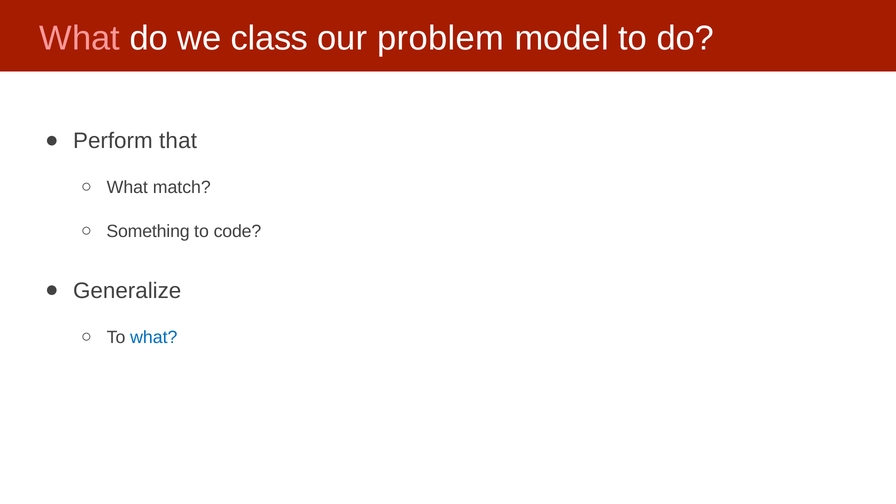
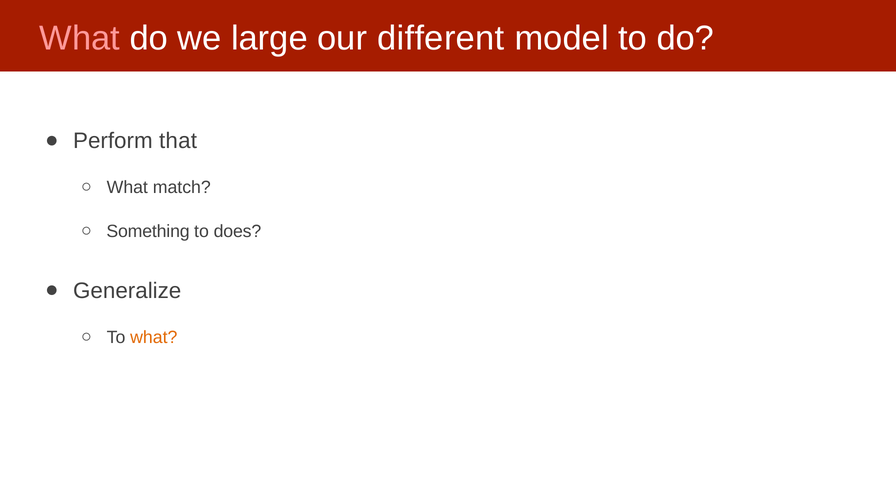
class: class -> large (269, 38)
problem: problem -> different (441, 38)
code: code -> does (237, 231)
what colour: blue -> orange (154, 337)
